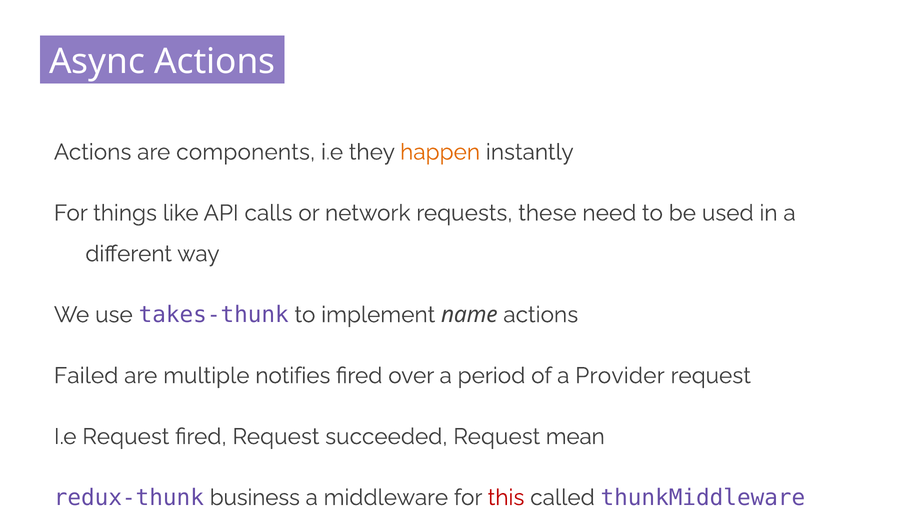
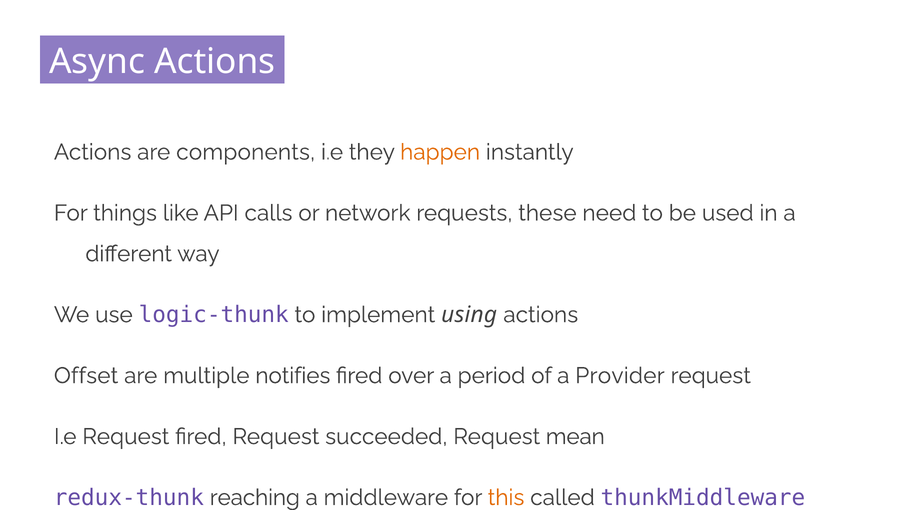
takes-thunk: takes-thunk -> logic-thunk (214, 315)
name: name -> using (469, 315)
Failed: Failed -> Offset (86, 376)
business: business -> reaching (255, 498)
this colour: red -> orange (506, 498)
